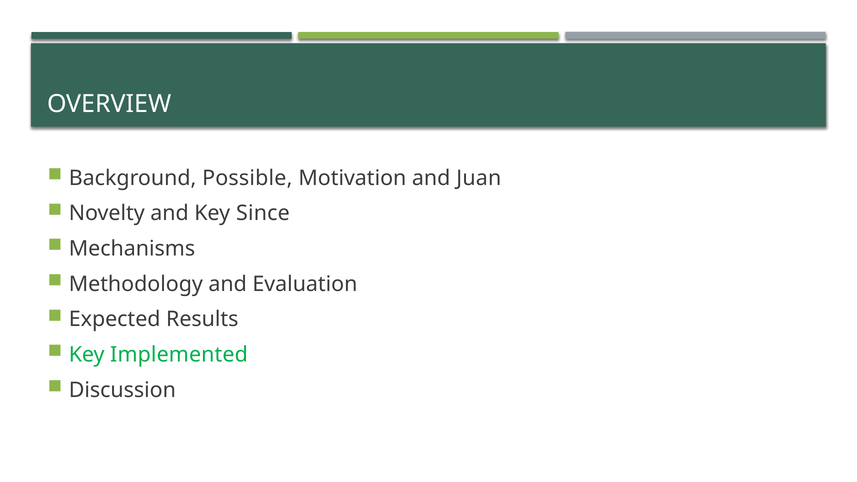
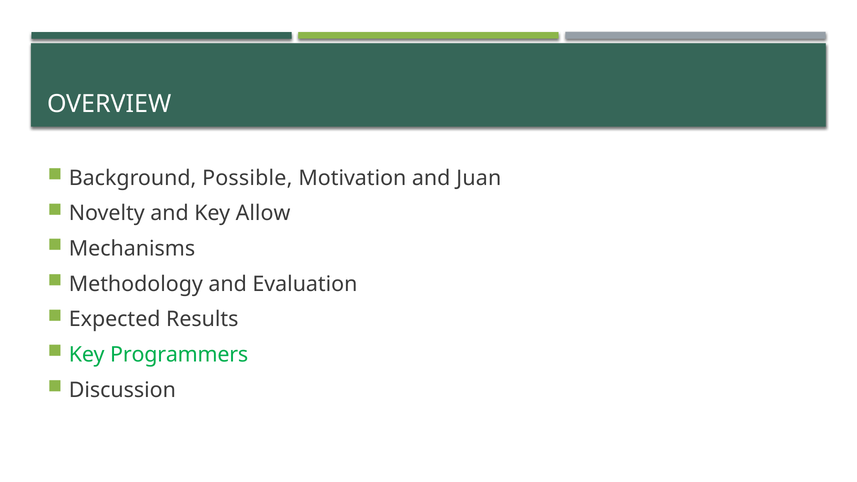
Since: Since -> Allow (263, 213)
Implemented: Implemented -> Programmers (179, 355)
